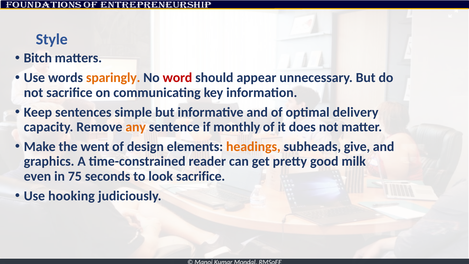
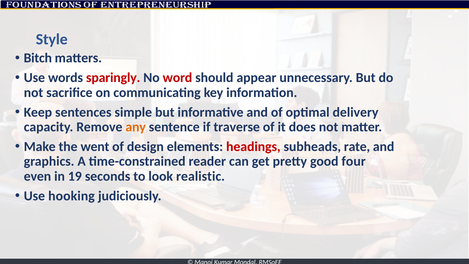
sparingly colour: orange -> red (113, 78)
monthly: monthly -> traverse (237, 127)
headings colour: orange -> red (253, 147)
give: give -> rate (357, 147)
milk: milk -> four (354, 161)
75: 75 -> 19 (75, 176)
look sacrifice: sacrifice -> realistic (201, 176)
